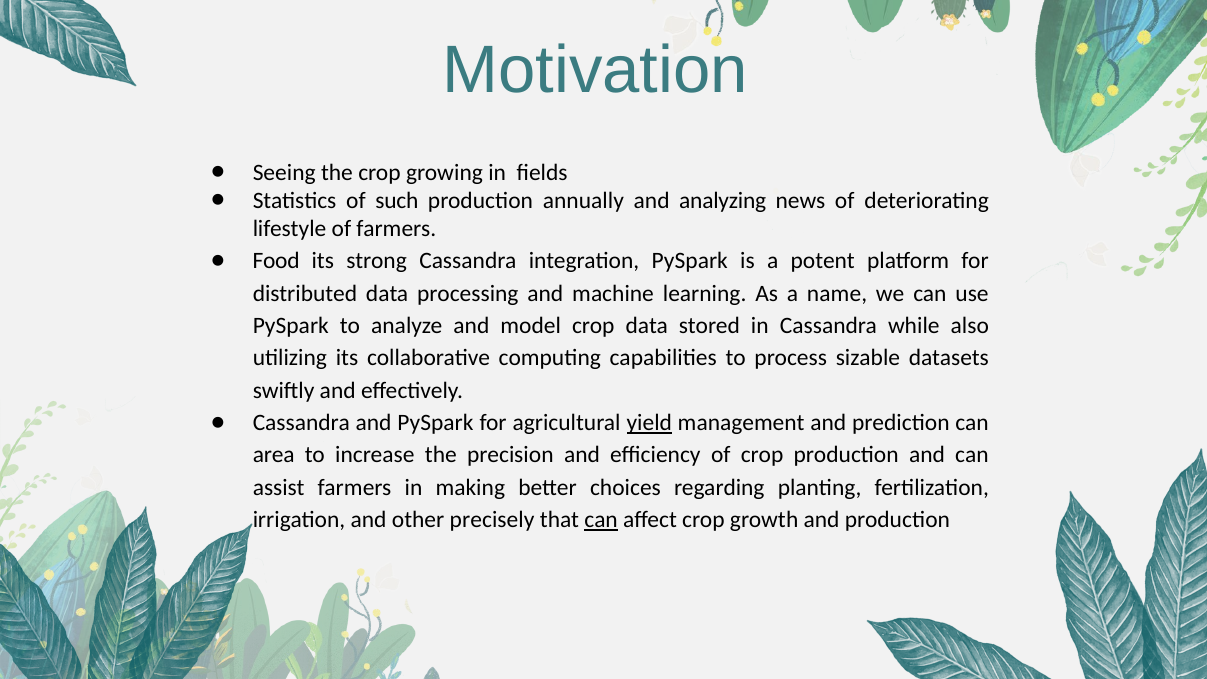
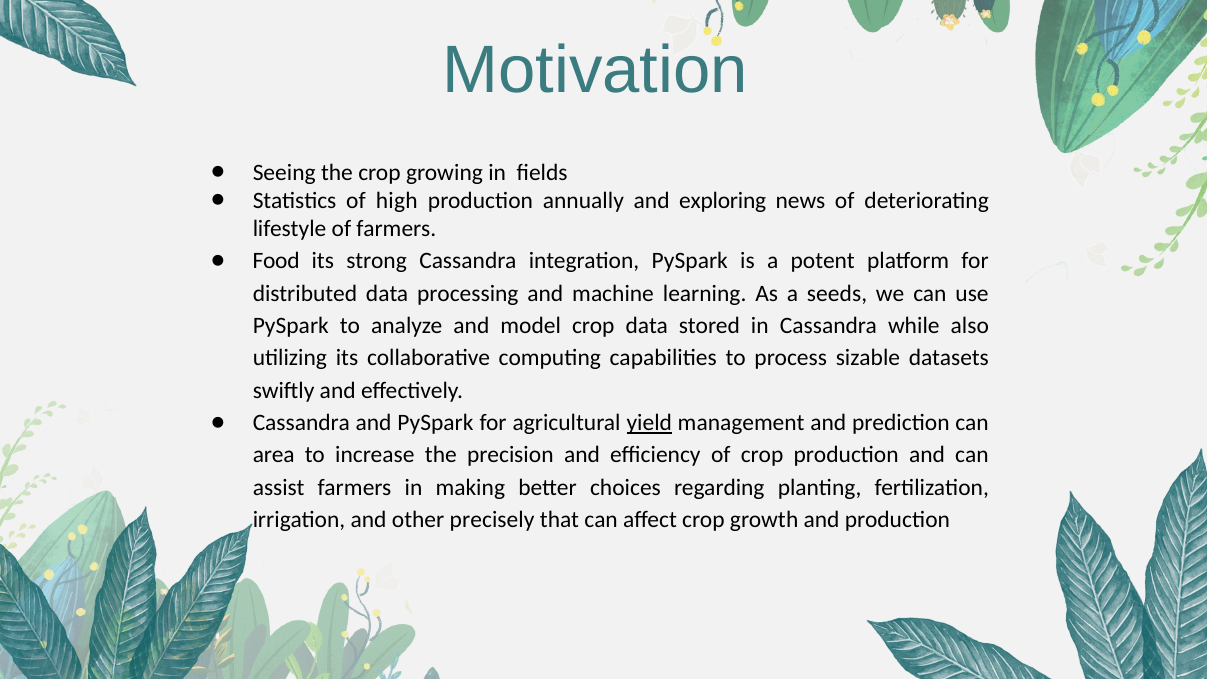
such: such -> high (397, 200)
analyzing: analyzing -> exploring (723, 200)
name: name -> seeds (837, 293)
can underline: present -> none (601, 520)
